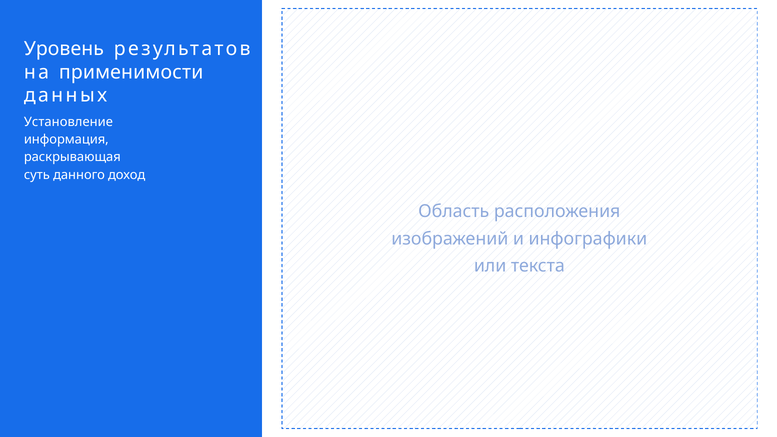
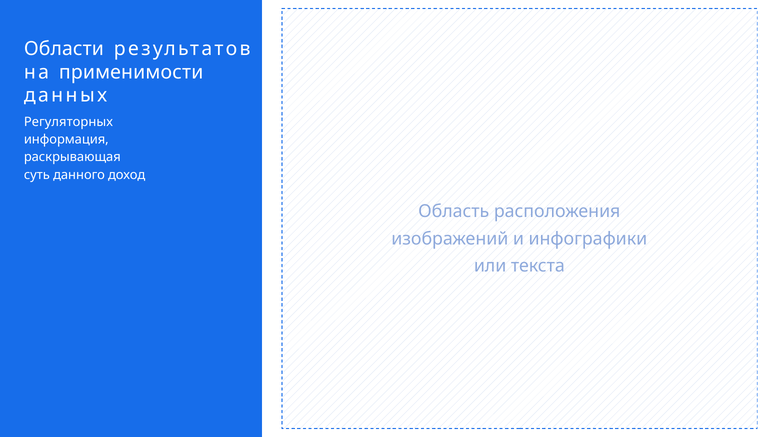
Уровень: Уровень -> Области (64, 49)
Установление: Установление -> Регуляторных (68, 122)
